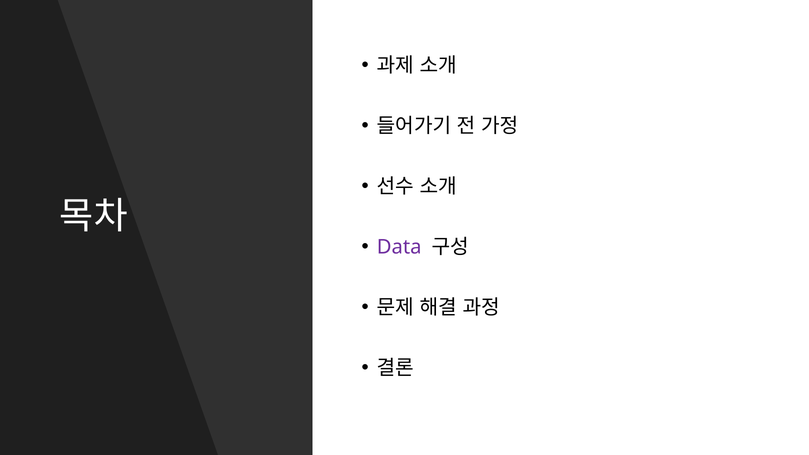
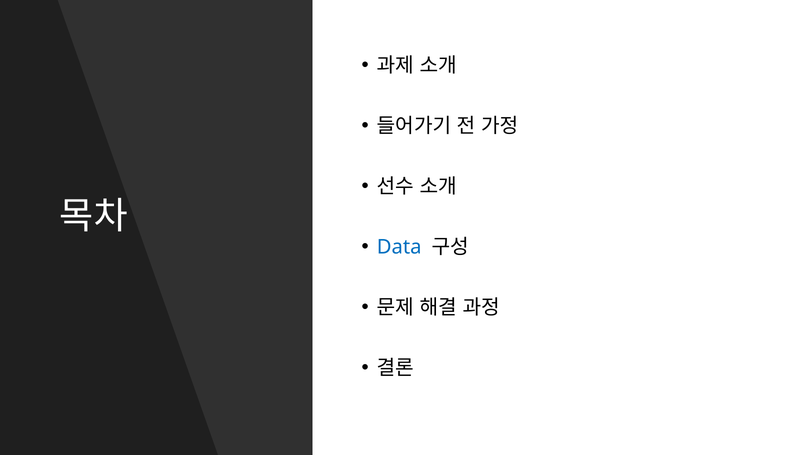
Data colour: purple -> blue (399, 247)
